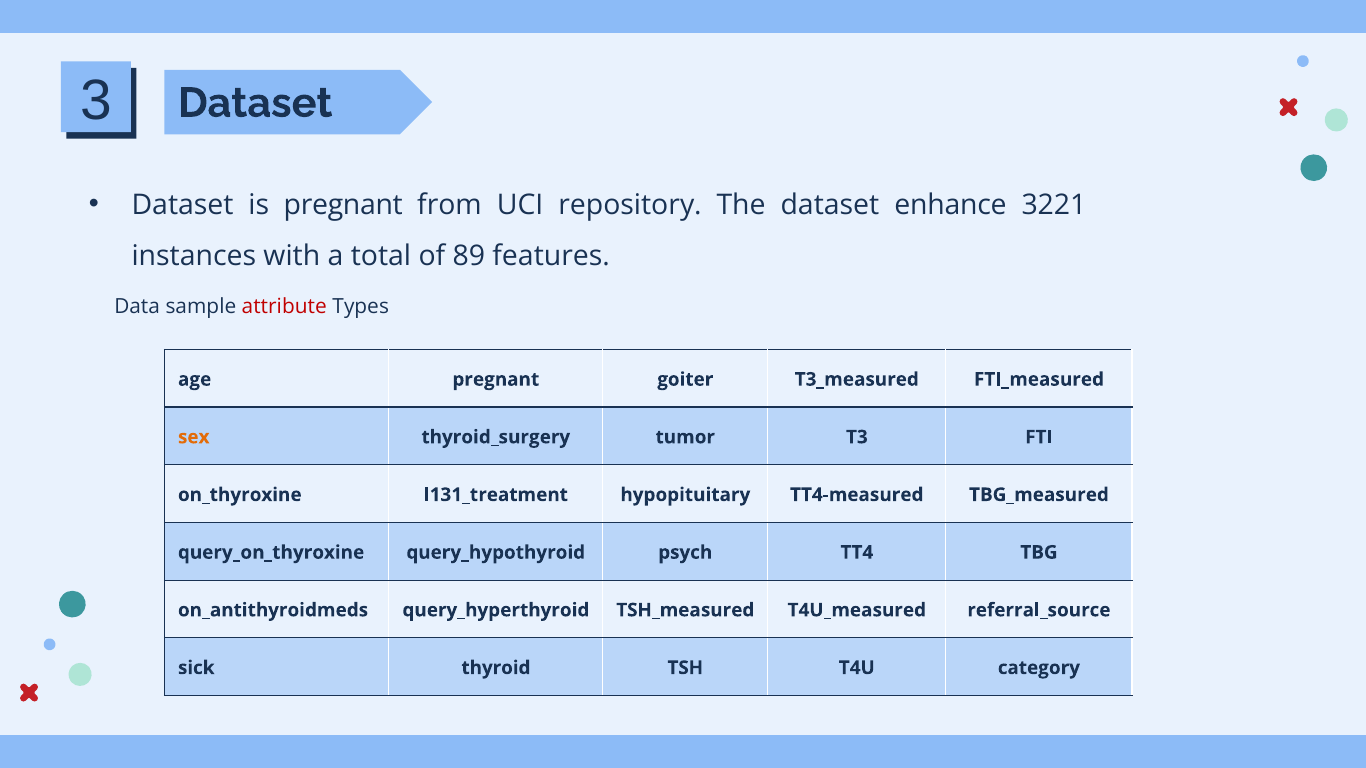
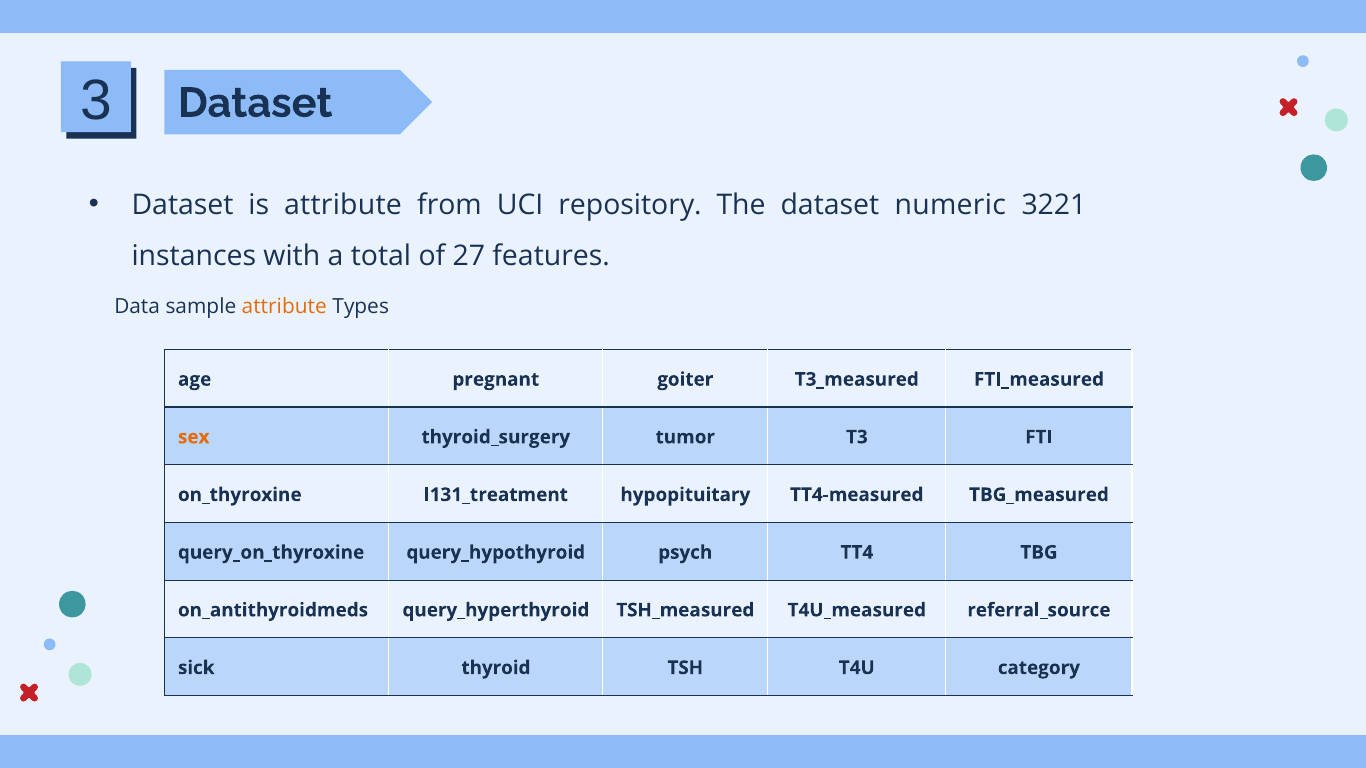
is pregnant: pregnant -> attribute (343, 205)
enhance: enhance -> numeric (950, 205)
89: 89 -> 27 (469, 256)
attribute colour: red -> orange (284, 307)
